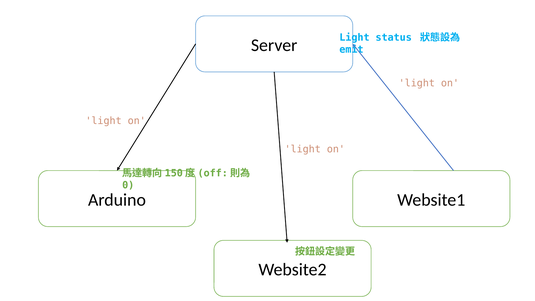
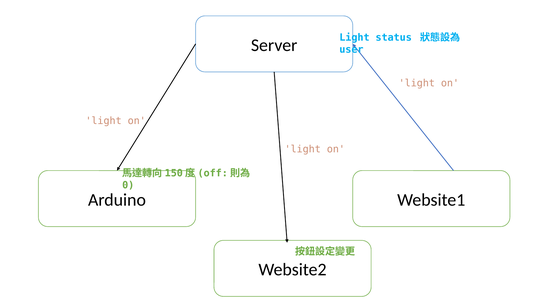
emit: emit -> user (351, 50)
